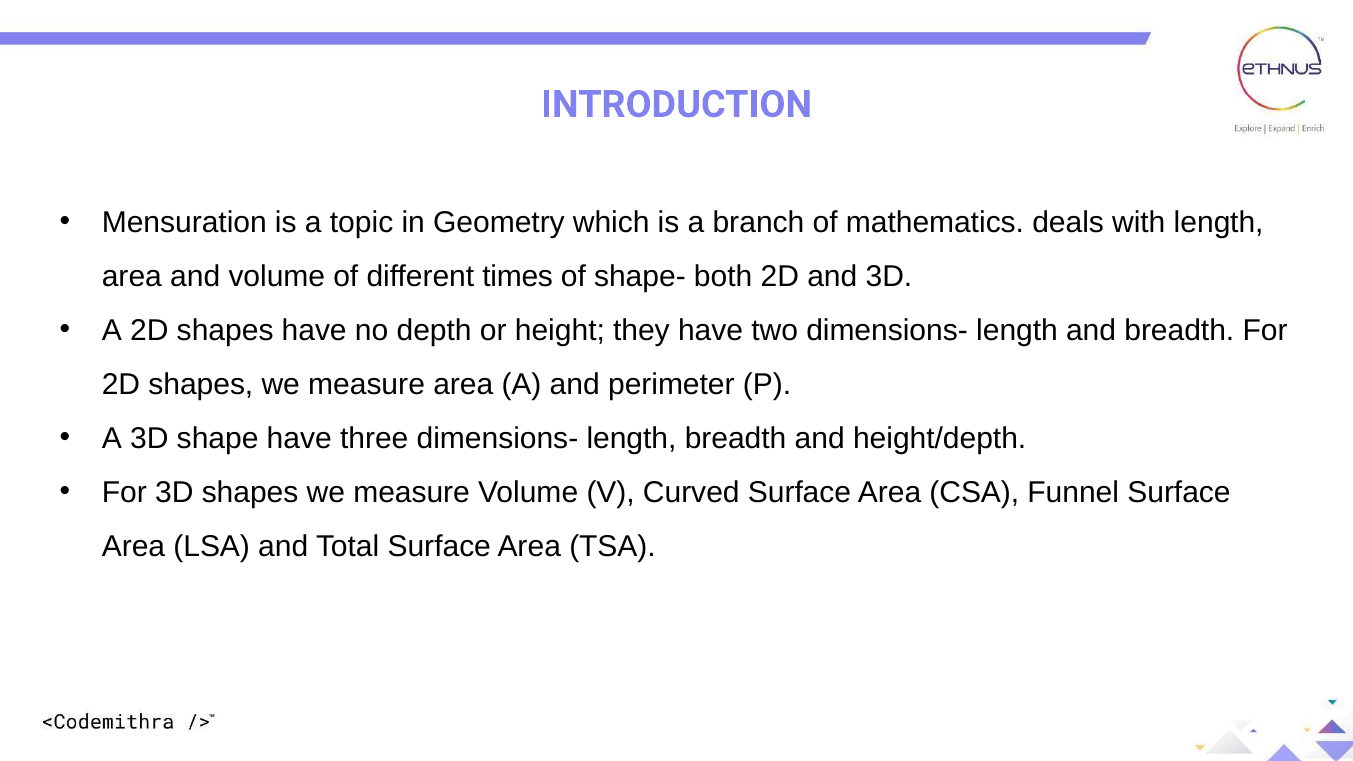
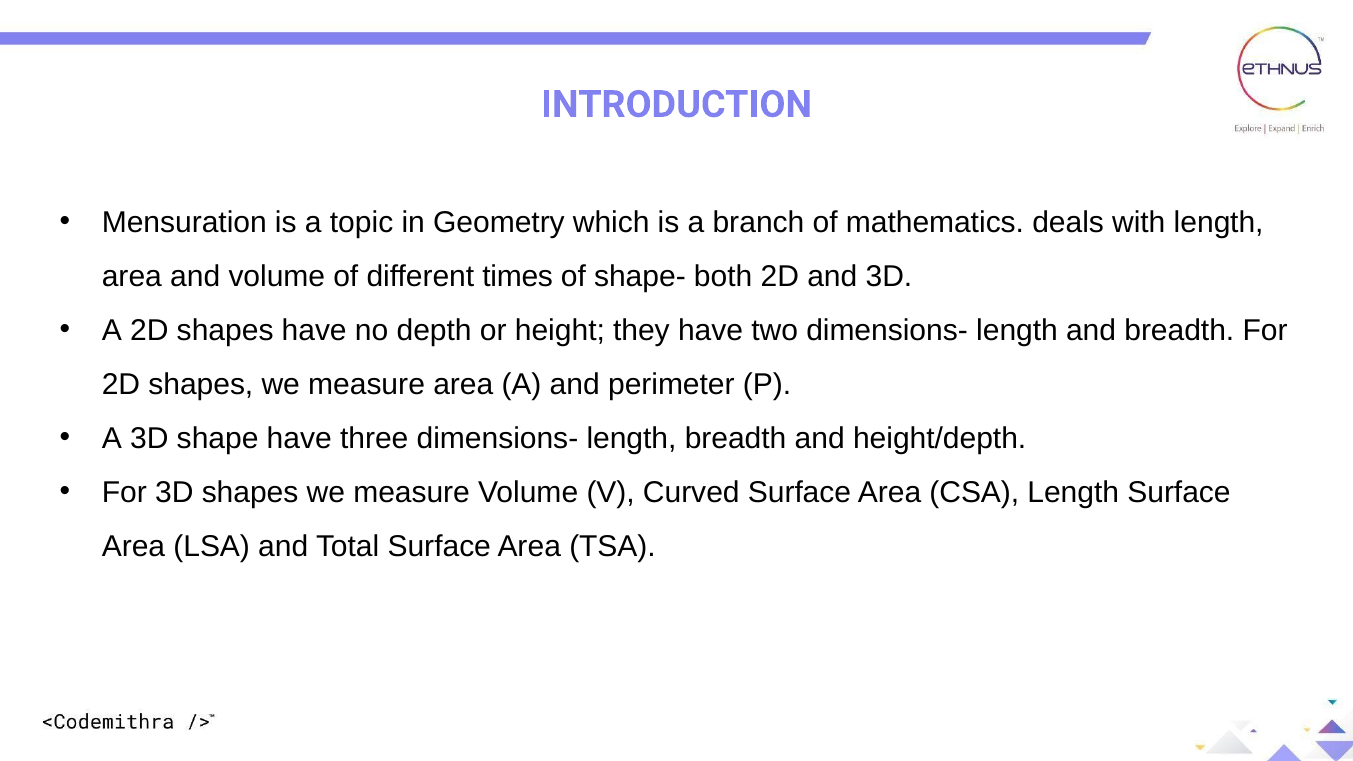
CSA Funnel: Funnel -> Length (1073, 493)
